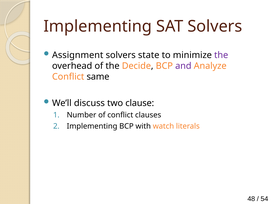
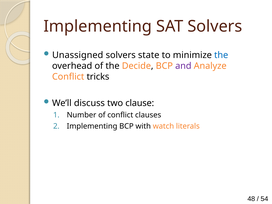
Assignment: Assignment -> Unassigned (78, 55)
the colour: purple -> blue (221, 55)
same: same -> tricks (98, 77)
